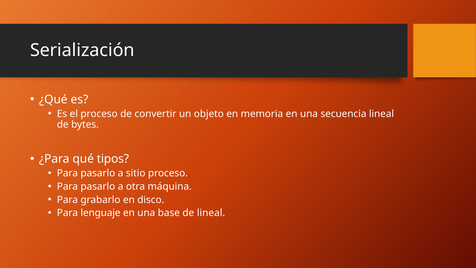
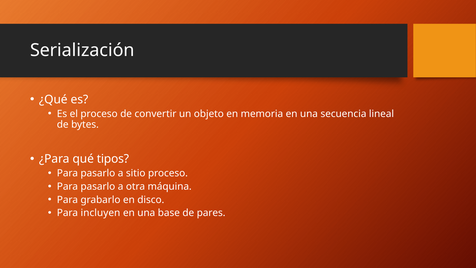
lenguaje: lenguaje -> incluyen (100, 213)
de lineal: lineal -> pares (211, 213)
